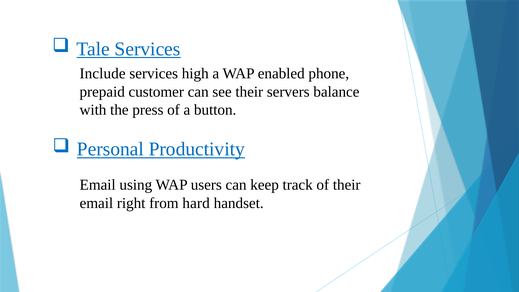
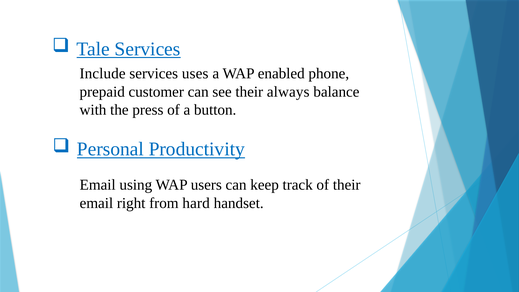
high: high -> uses (195, 74)
servers: servers -> always (288, 92)
